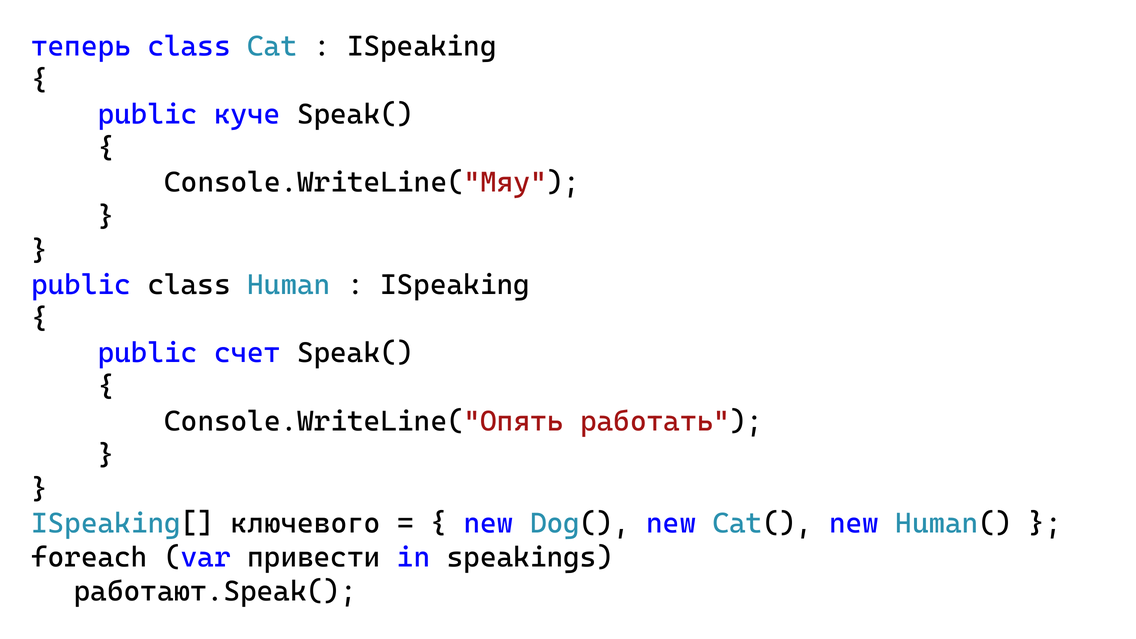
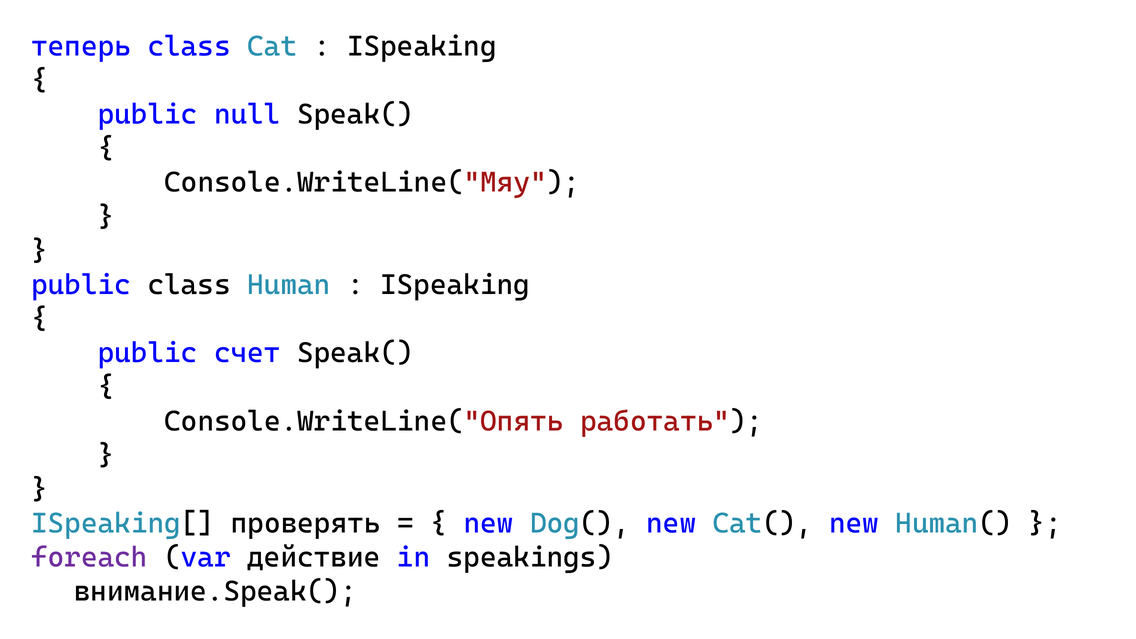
куче: куче -> null (247, 114)
ключевого: ключевого -> проверять (306, 523)
foreach colour: black -> purple (89, 557)
привести: привести -> действие (314, 557)
работают.Speak(: работают.Speak( -> внимание.Speak( (215, 592)
